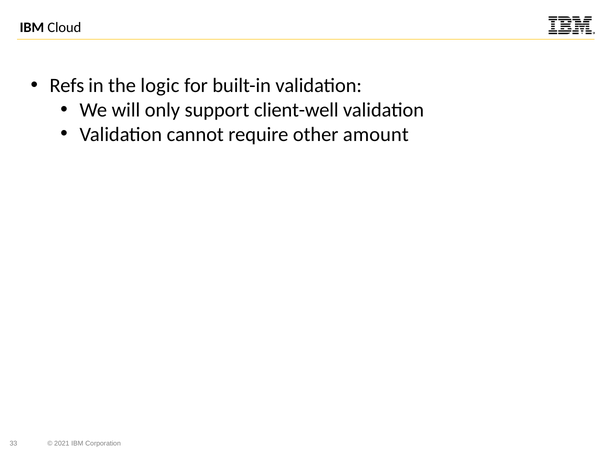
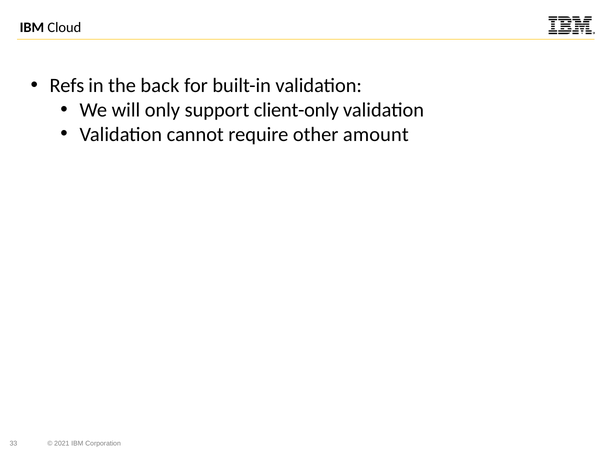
logic: logic -> back (160, 86)
client-well: client-well -> client-only (296, 110)
